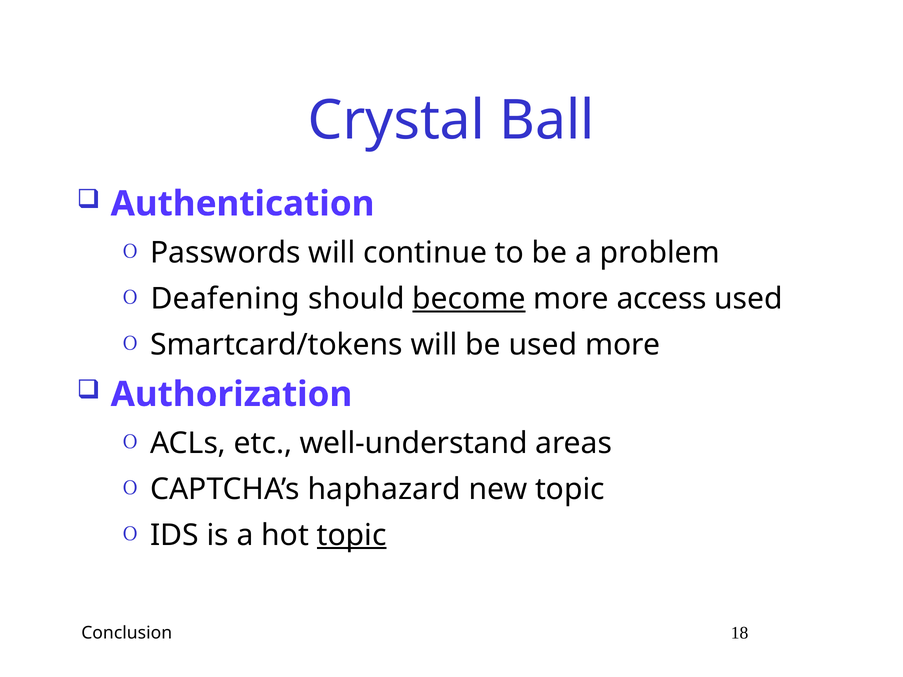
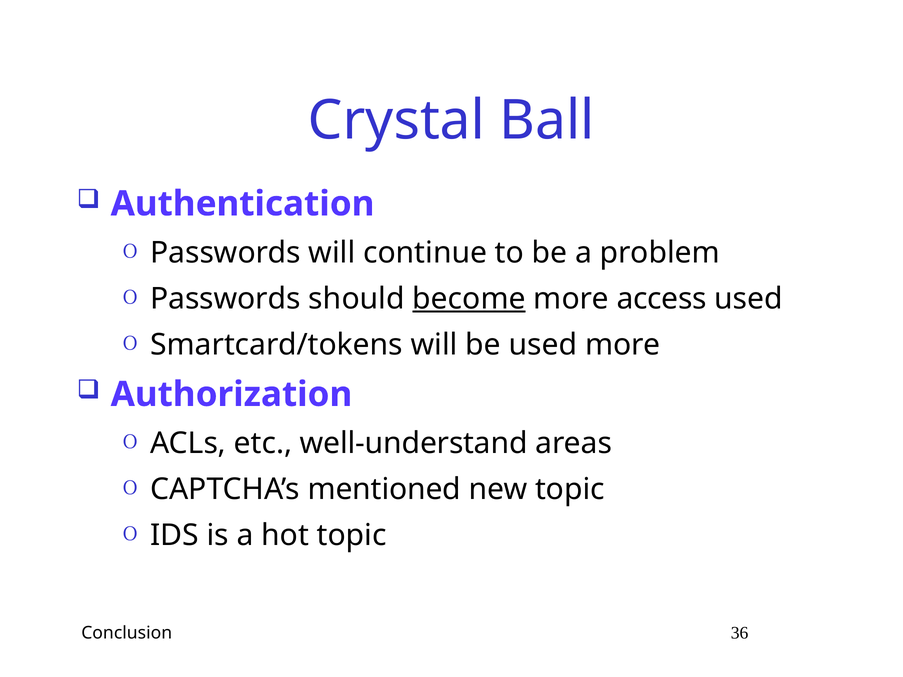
Deafening: Deafening -> Passwords (225, 299)
haphazard: haphazard -> mentioned (384, 489)
topic underline: present -> none (352, 535)
18: 18 -> 36 (740, 633)
